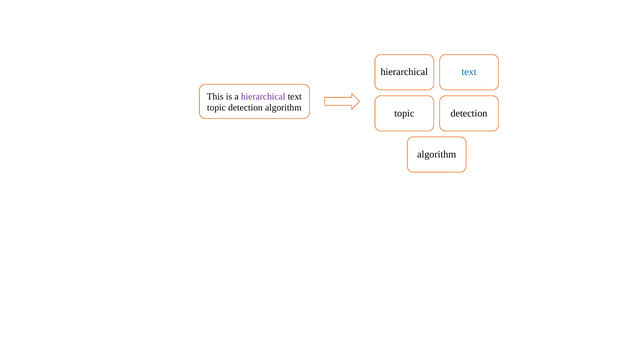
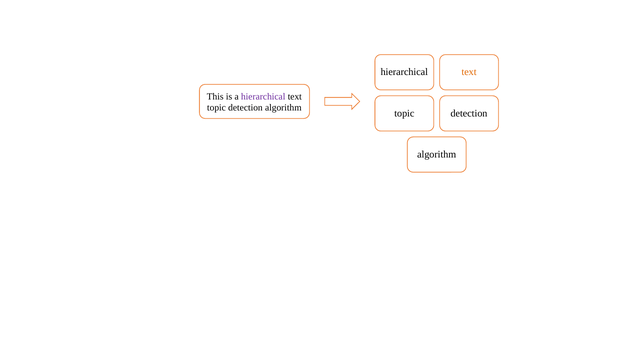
text colour: blue -> orange (469, 72)
